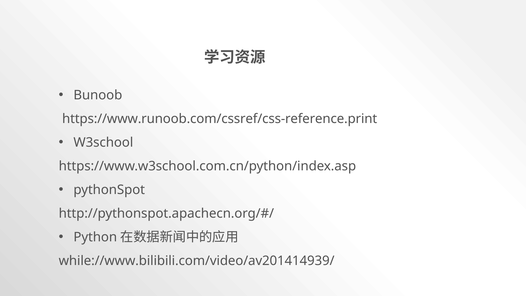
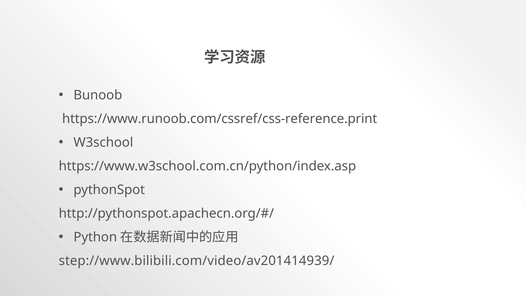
while://www.bilibili.com/video/av201414939/: while://www.bilibili.com/video/av201414939/ -> step://www.bilibili.com/video/av201414939/ (197, 261)
